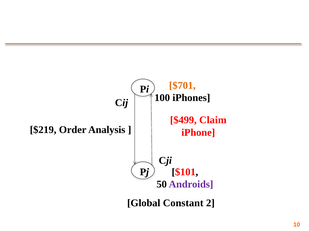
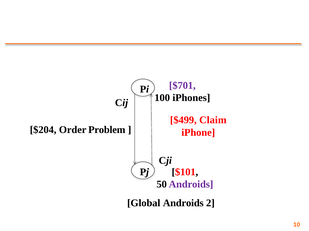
$701 colour: orange -> purple (182, 86)
$219: $219 -> $204 (43, 130)
Analysis: Analysis -> Problem (107, 130)
Global Constant: Constant -> Androids (183, 204)
